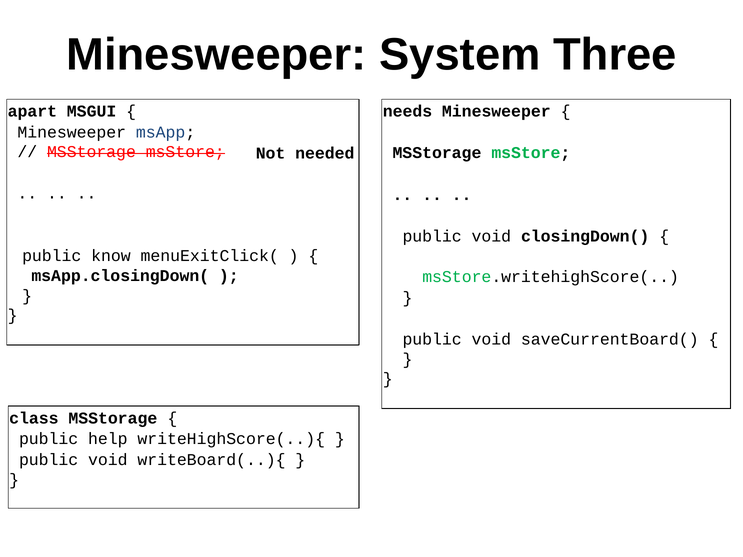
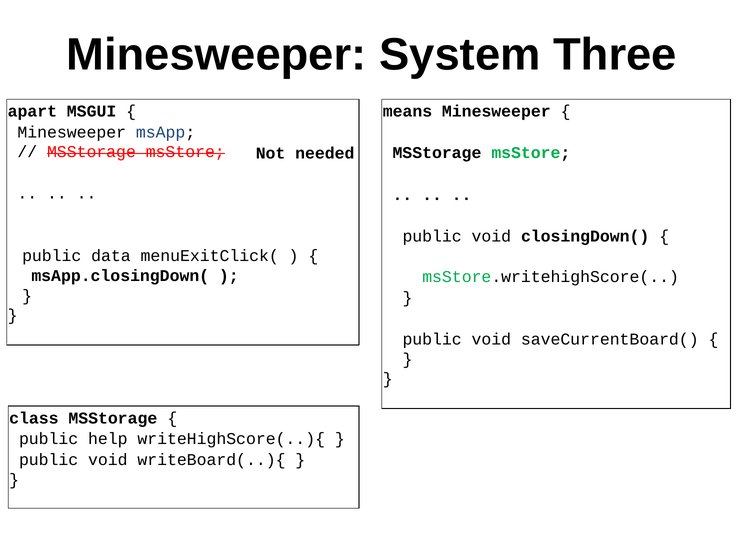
needs: needs -> means (408, 111)
know: know -> data (111, 256)
